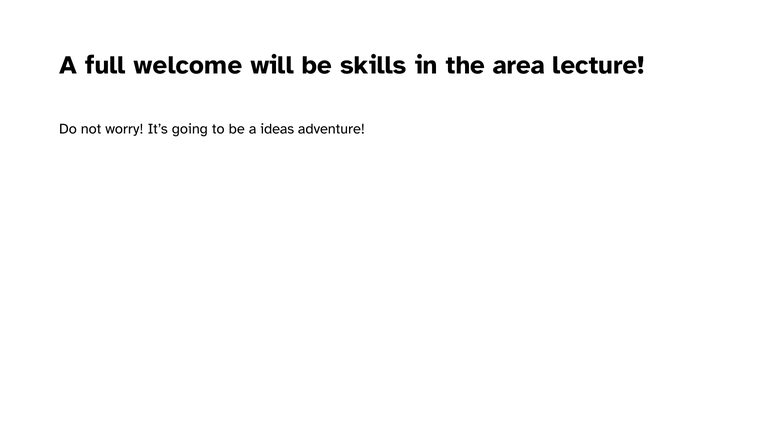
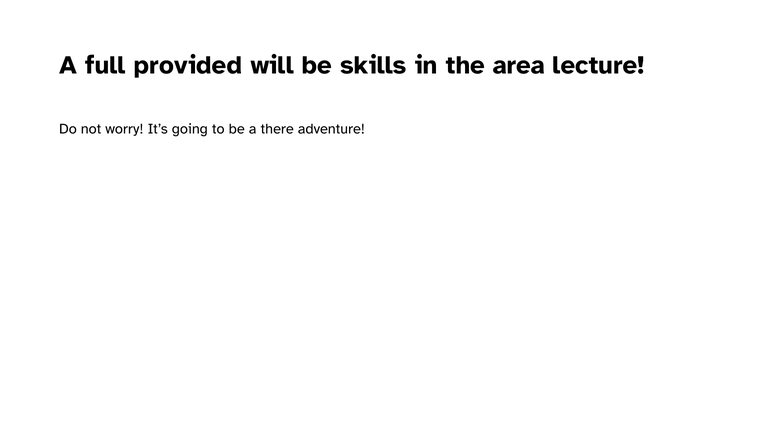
welcome: welcome -> provided (188, 65)
ideas: ideas -> there (277, 129)
